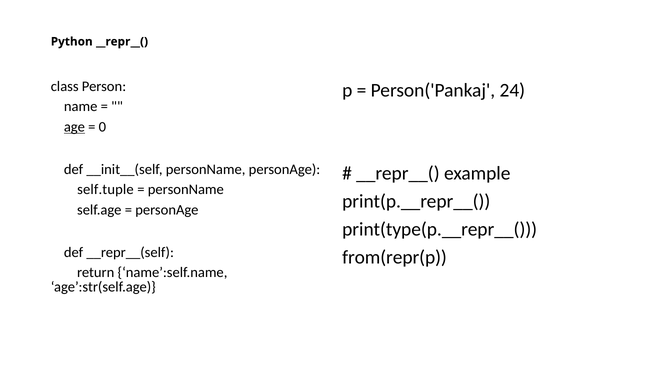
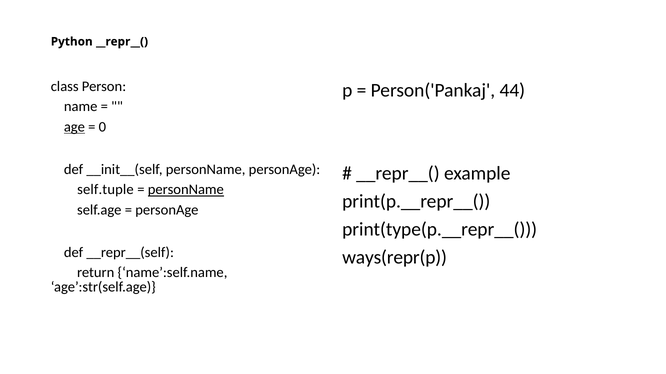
24: 24 -> 44 (512, 90)
personName underline: none -> present (186, 190)
from(repr(p: from(repr(p -> ways(repr(p (395, 258)
